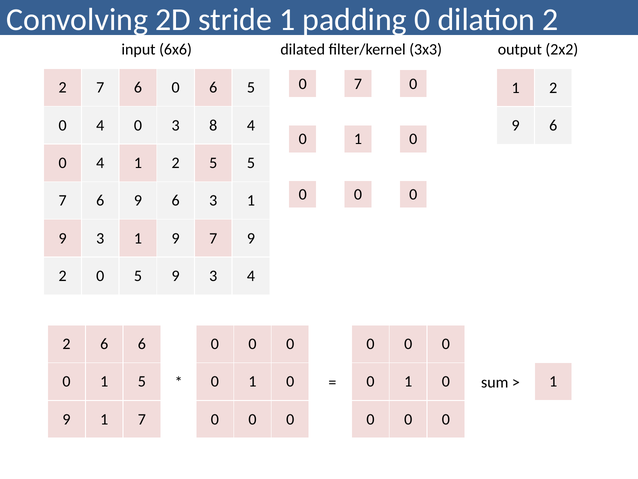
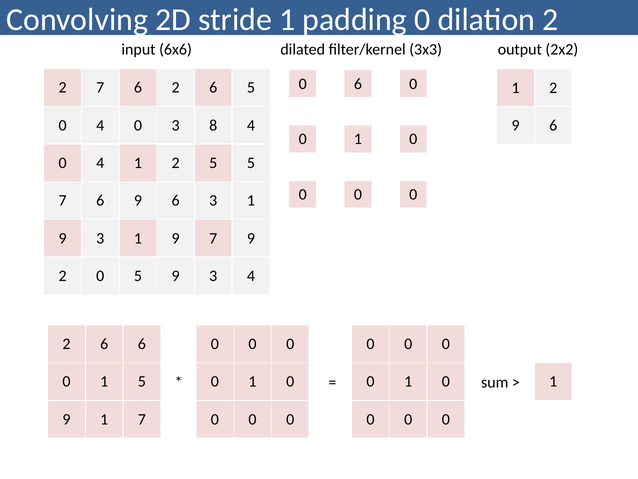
0 7: 7 -> 6 (358, 84)
7 6 0: 0 -> 2 (176, 87)
